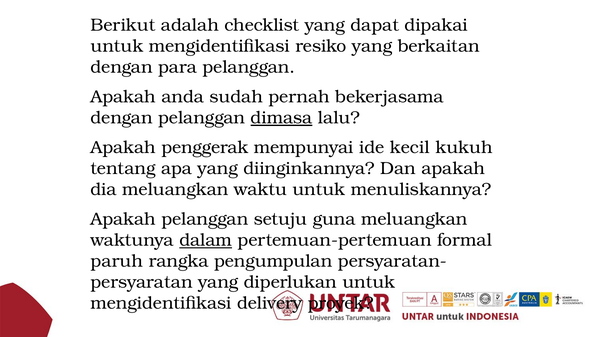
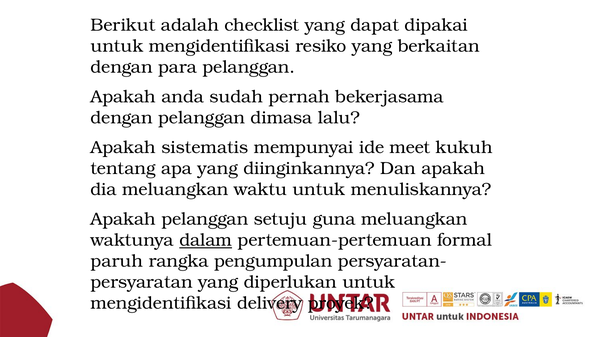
dimasa underline: present -> none (282, 118)
penggerak: penggerak -> sistematis (205, 147)
kecil: kecil -> meet (410, 147)
